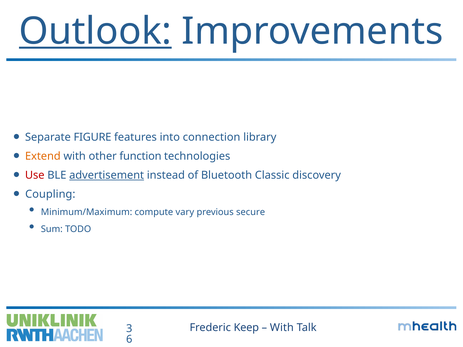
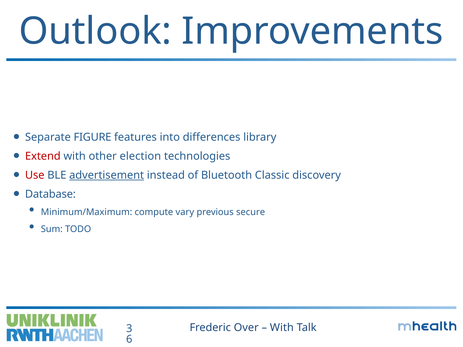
Outlook underline: present -> none (95, 31)
connection: connection -> differences (212, 137)
Extend colour: orange -> red (43, 156)
function: function -> election (140, 156)
Coupling: Coupling -> Database (50, 194)
Keep: Keep -> Over (246, 328)
